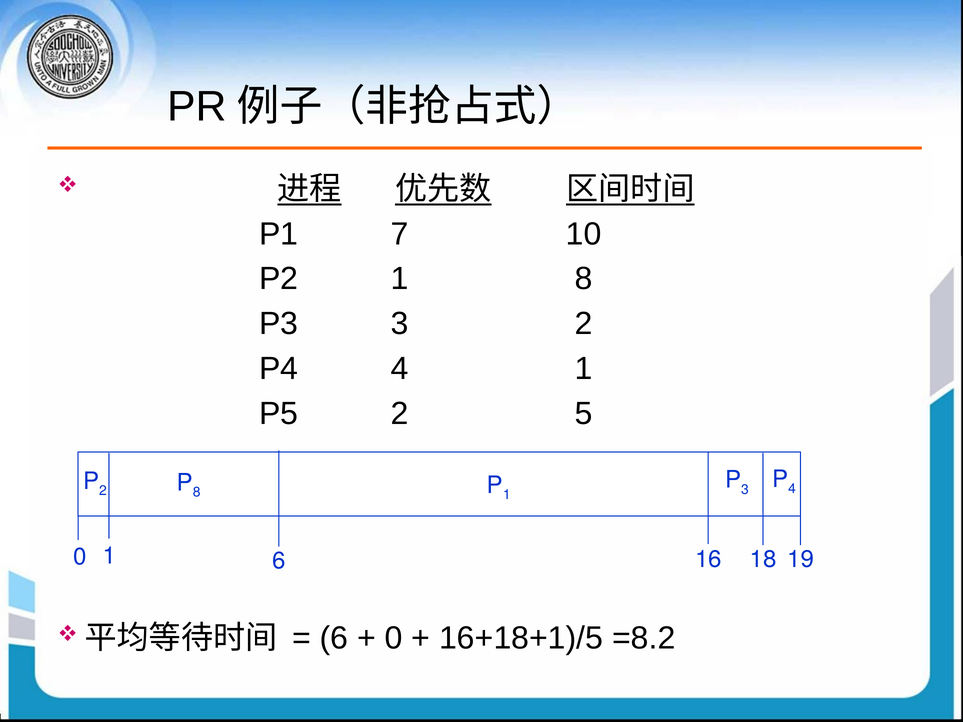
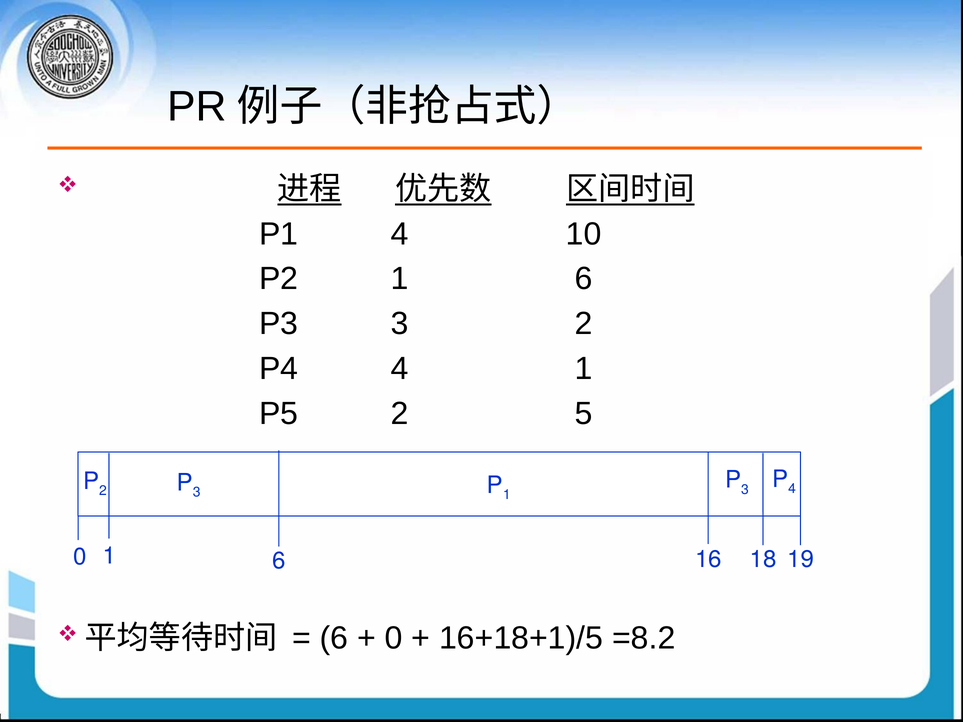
P1 7: 7 -> 4 (400, 234)
1 8: 8 -> 6 (584, 279)
8: 8 -> 3 (197, 492)
